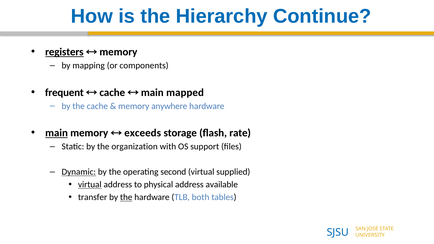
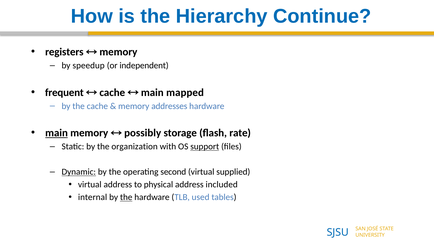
registers underline: present -> none (64, 52)
mapping: mapping -> speedup (89, 66)
components: components -> independent (144, 66)
anywhere: anywhere -> addresses (169, 106)
exceeds: exceeds -> possibly (143, 133)
support underline: none -> present (205, 147)
virtual underline: present -> none (90, 185)
available: available -> included (222, 185)
transfer: transfer -> internal (93, 197)
both: both -> used (201, 197)
